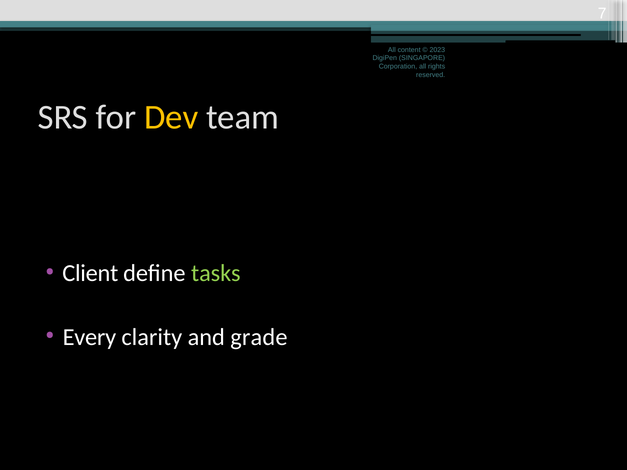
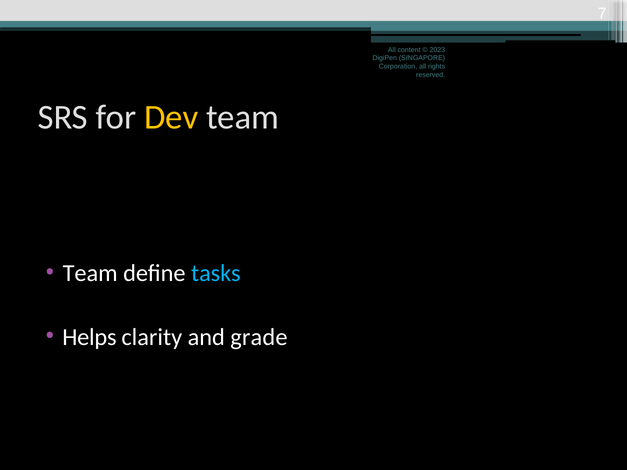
Client: Client -> Team (90, 273)
tasks colour: light green -> light blue (216, 273)
Every: Every -> Helps (89, 337)
